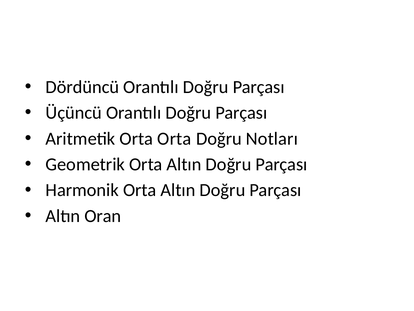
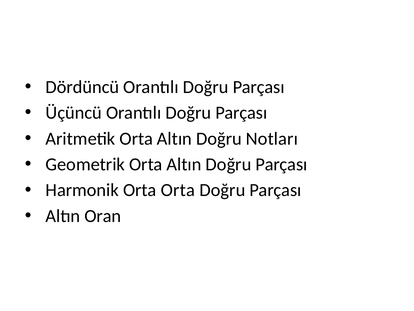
Aritmetik Orta Orta: Orta -> Altın (174, 138)
Harmonik Orta Altın: Altın -> Orta (178, 190)
